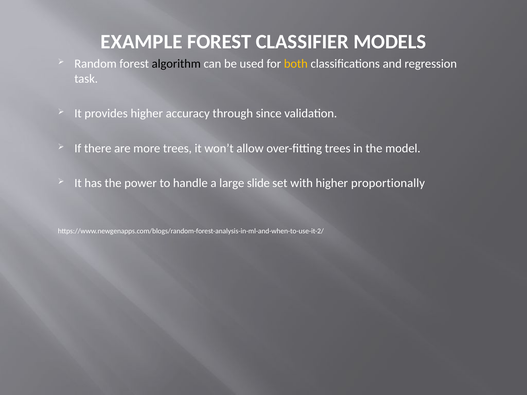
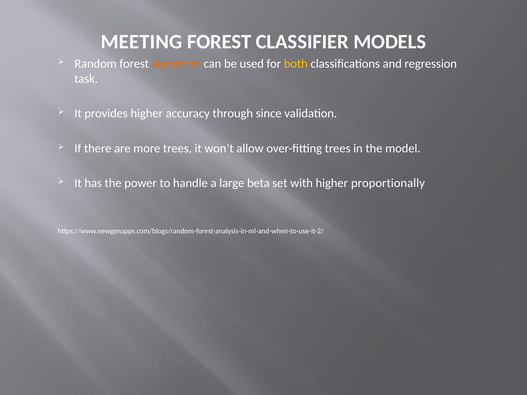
EXAMPLE: EXAMPLE -> MEETING (141, 42)
algorithm colour: black -> orange (176, 64)
slide: slide -> beta (258, 183)
